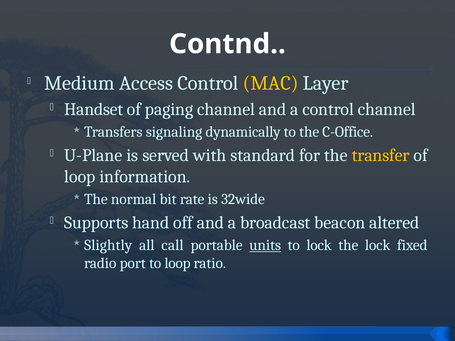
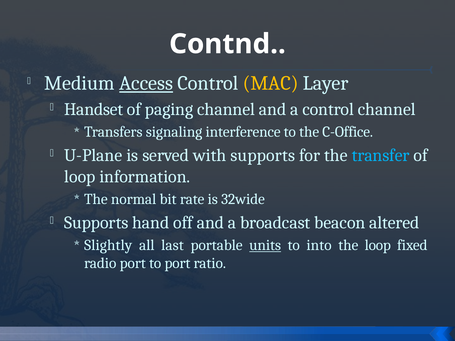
Access underline: none -> present (146, 83)
dynamically: dynamically -> interference (243, 132)
with standard: standard -> supports (263, 155)
transfer colour: yellow -> light blue (381, 155)
call: call -> last (172, 245)
to lock: lock -> into (319, 245)
the lock: lock -> loop (378, 245)
to loop: loop -> port (177, 264)
